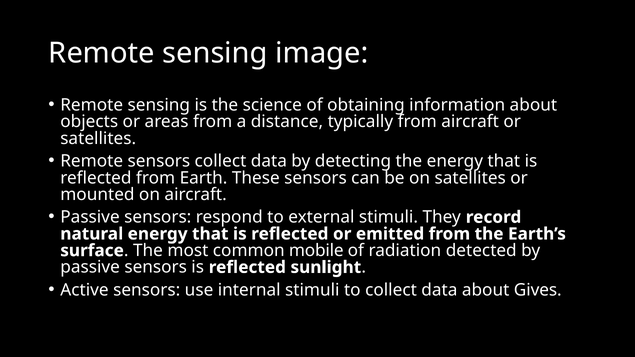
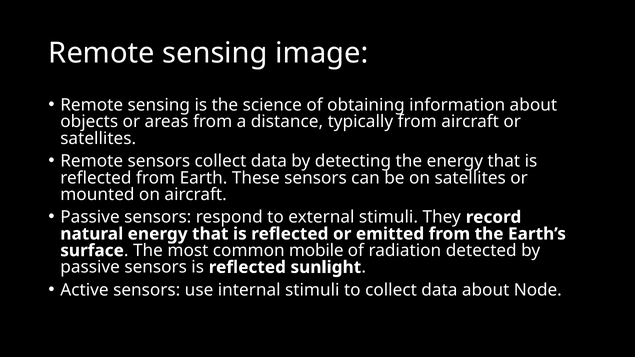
Gives: Gives -> Node (538, 290)
